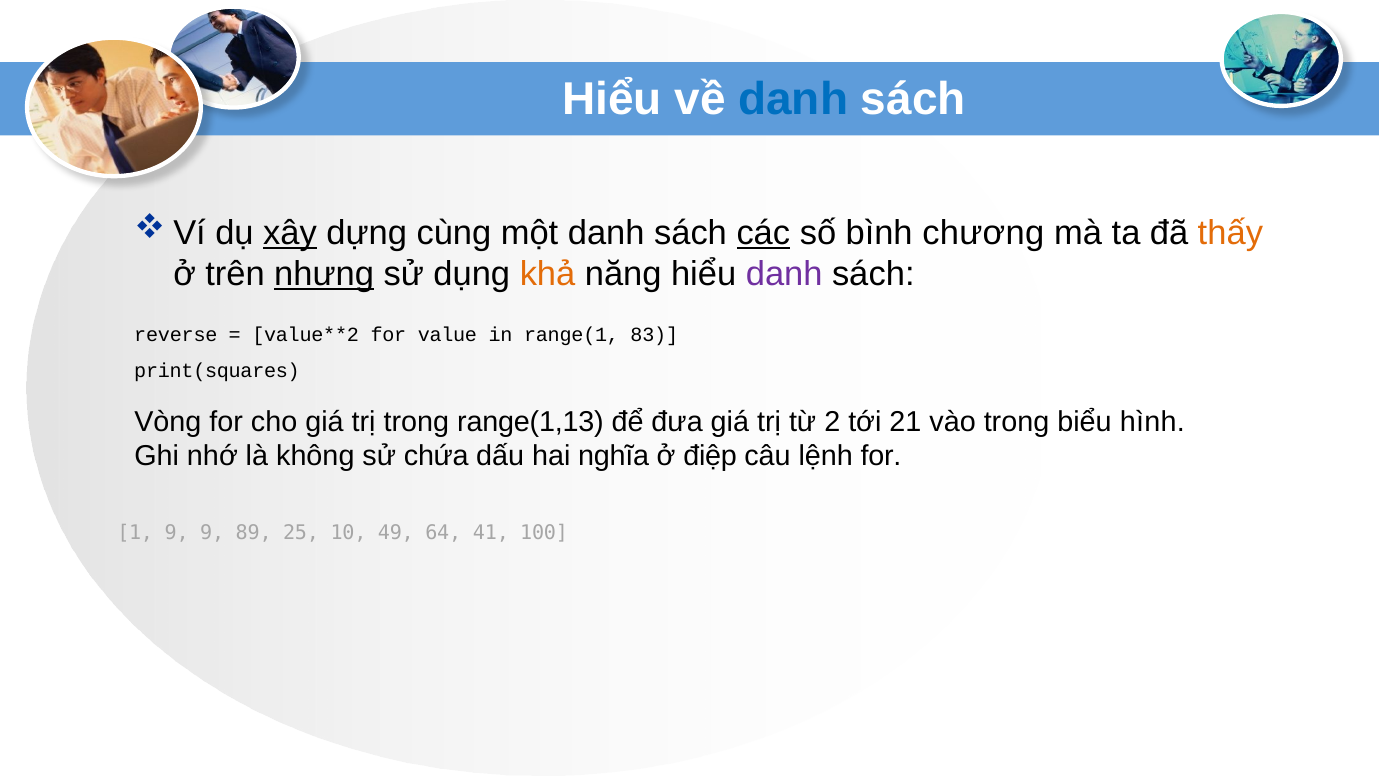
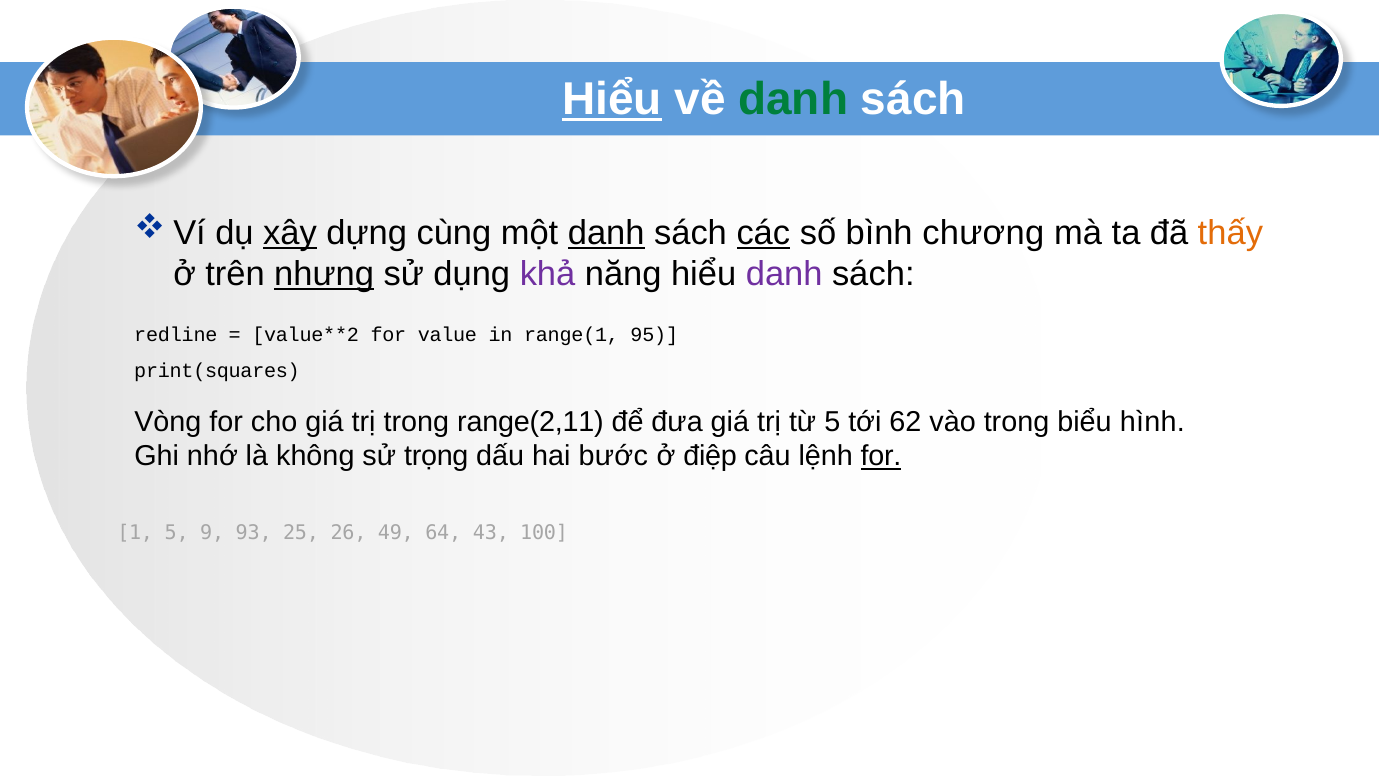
Hiểu underline: none -> present (612, 100)
danh colour: blue -> green (793, 100)
danh underline: none -> present (606, 233)
khả colour: orange -> purple (548, 274)
reverse: reverse -> redline (176, 335)
83: 83 -> 95 (654, 335)
range(1,13: range(1,13 -> range(2,11 (530, 422)
từ 2: 2 -> 5 (832, 422)
21: 21 -> 62 (905, 422)
chứa: chứa -> trọng (436, 456)
nghĩa: nghĩa -> bước (613, 456)
for underline: none -> present (881, 456)
1 9: 9 -> 5 (177, 532)
89: 89 -> 93 (254, 532)
10: 10 -> 26 (349, 532)
41: 41 -> 43 (491, 532)
